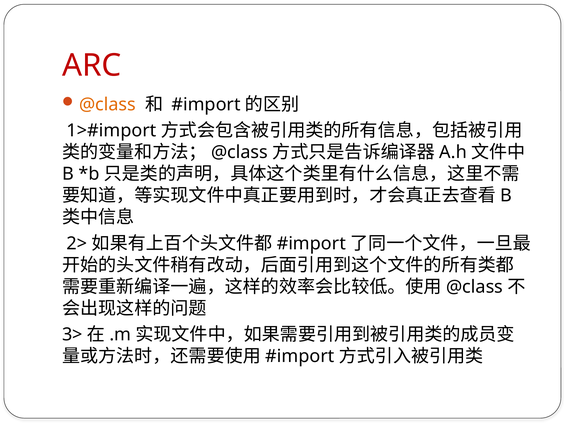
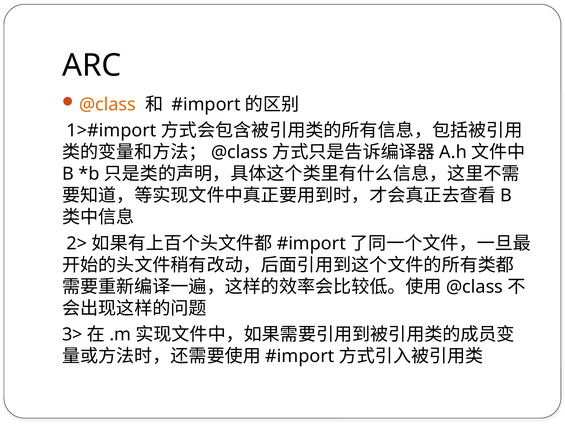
ARC colour: red -> black (92, 65)
